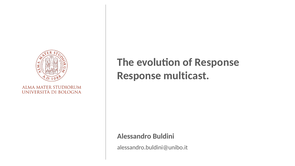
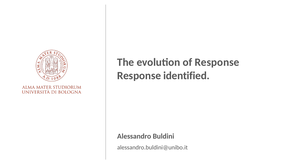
multicast: multicast -> identified (186, 76)
